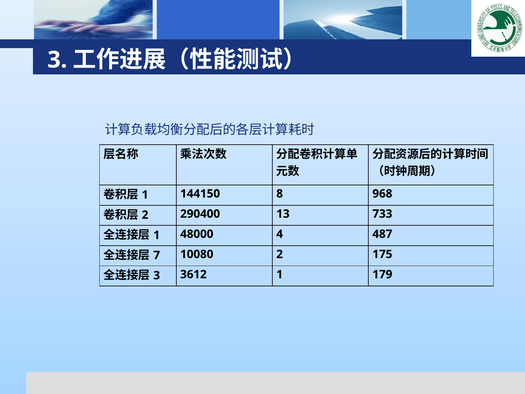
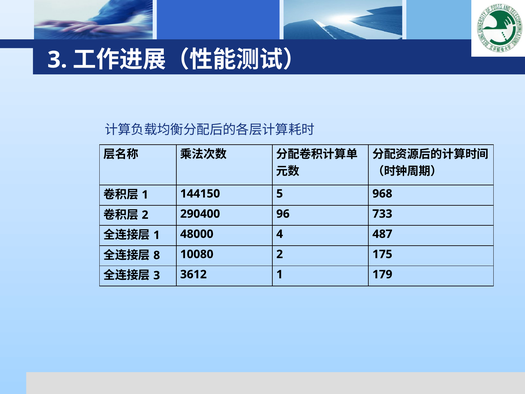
8: 8 -> 5 (280, 194)
13: 13 -> 96 (283, 214)
7: 7 -> 8 (157, 255)
